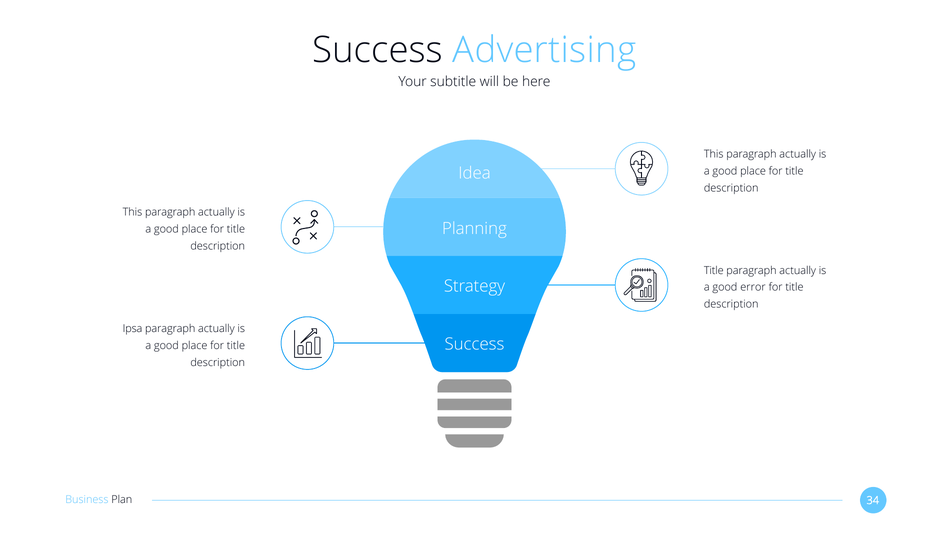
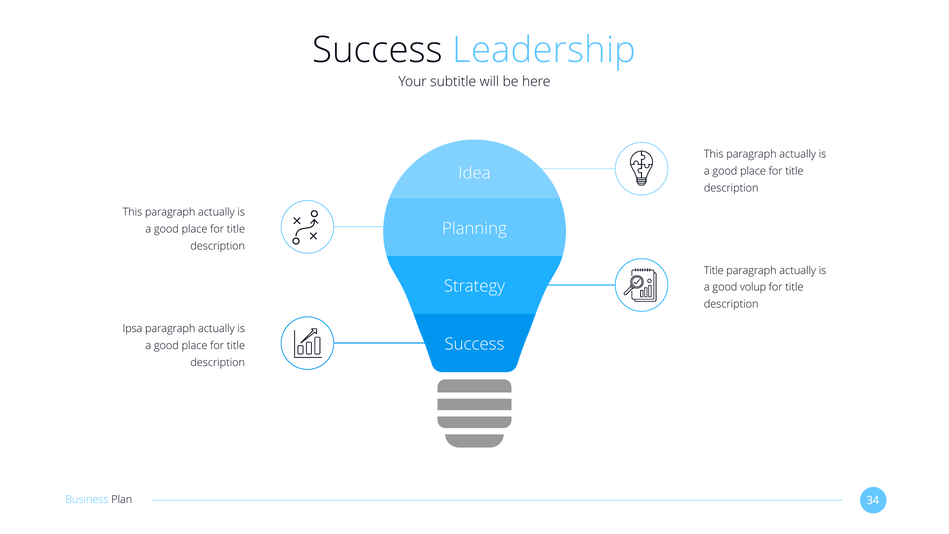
Advertising: Advertising -> Leadership (544, 50)
error: error -> volup (753, 287)
